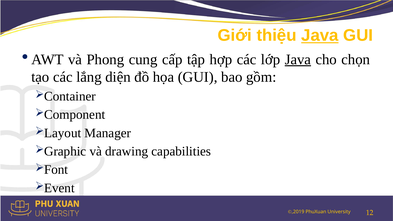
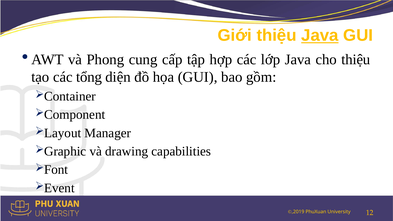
Java underline: present -> none (298, 59)
cho chọn: chọn -> thiệu (356, 59)
lắng: lắng -> tổng (89, 77)
